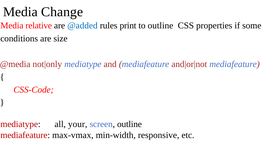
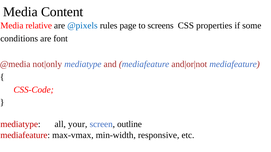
Change: Change -> Content (62, 12)
@added: @added -> @pixels (82, 26)
print: print -> page (128, 26)
to outline: outline -> screens (161, 26)
size: size -> font (61, 39)
